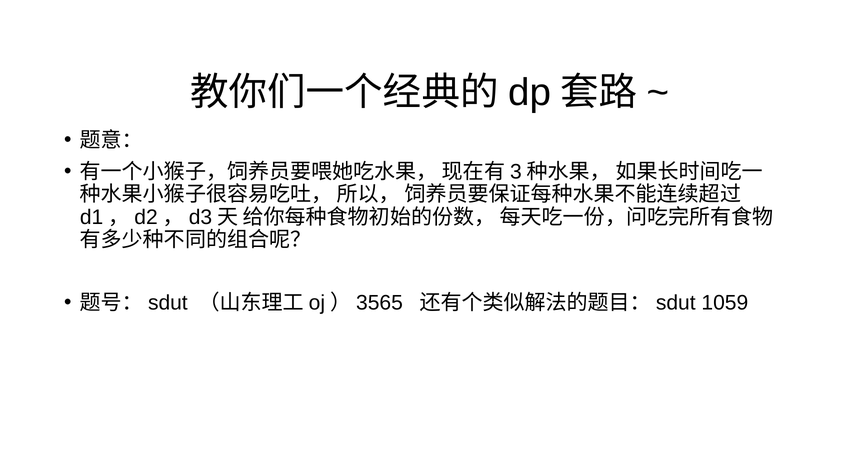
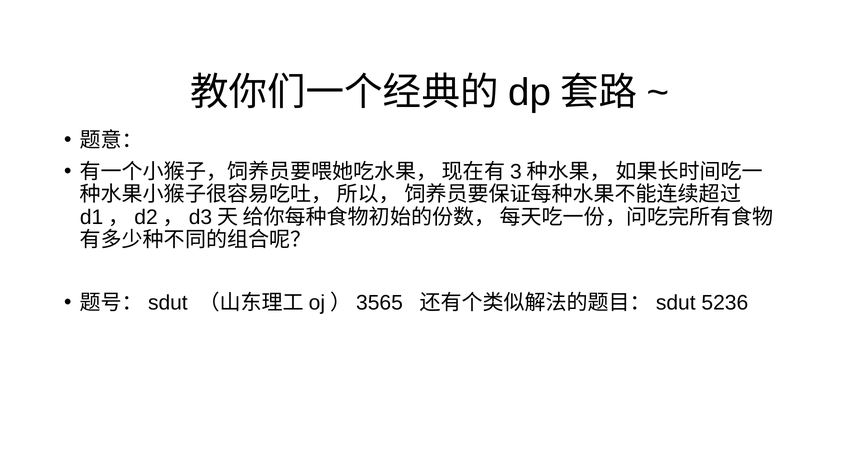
1059: 1059 -> 5236 (725, 303)
